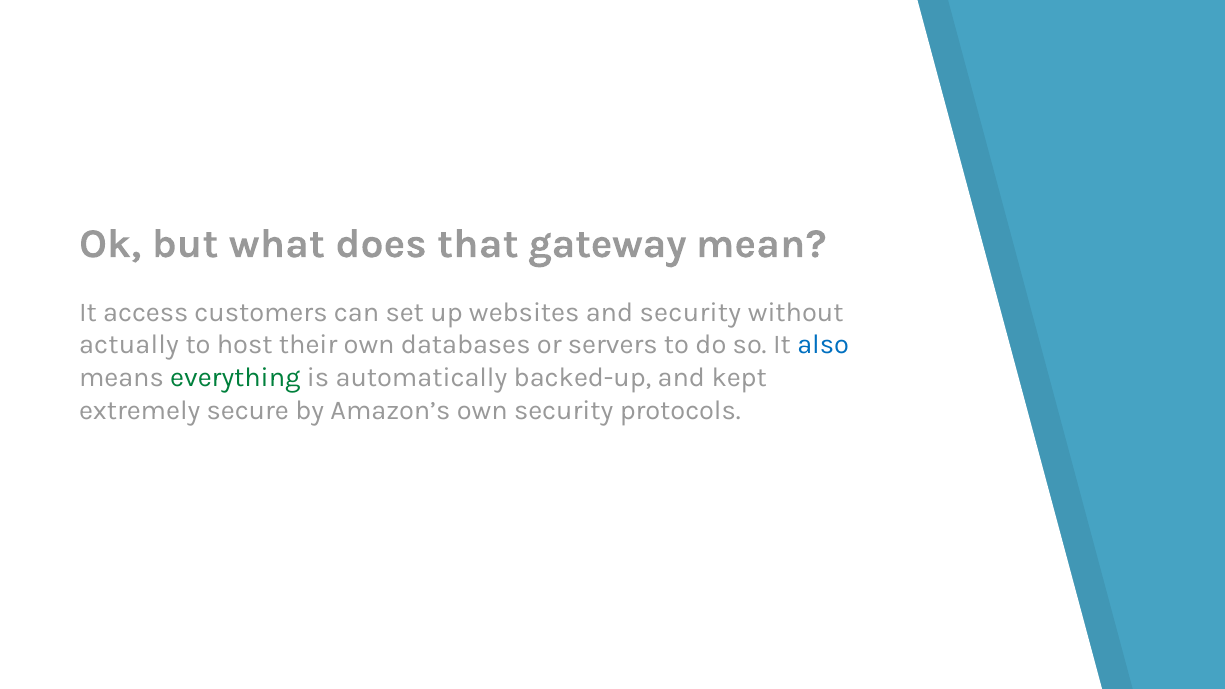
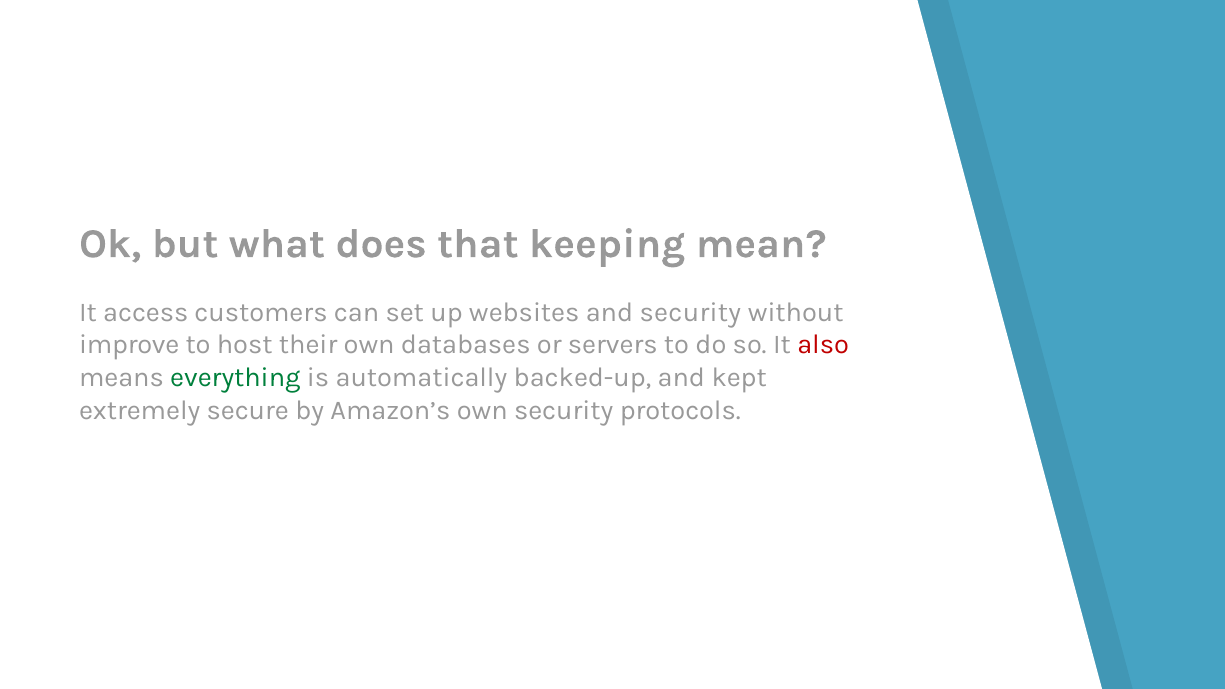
gateway: gateway -> keeping (607, 244)
actually: actually -> improve (129, 345)
also colour: blue -> red (823, 345)
